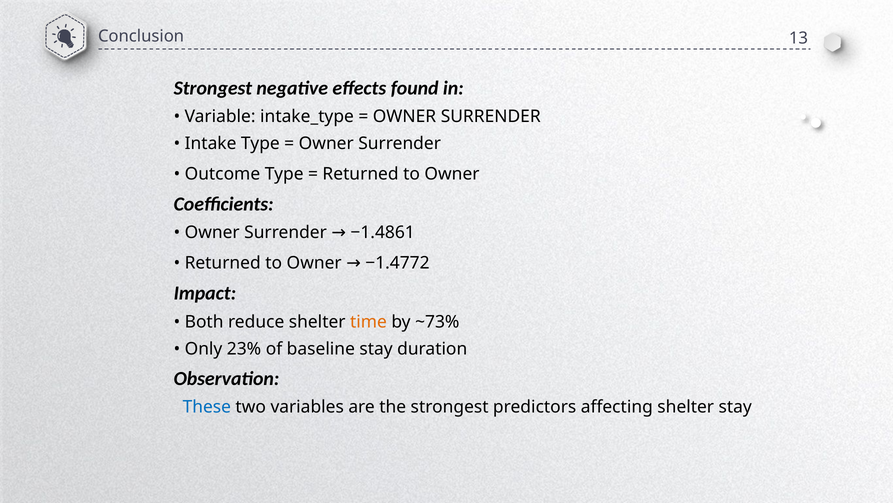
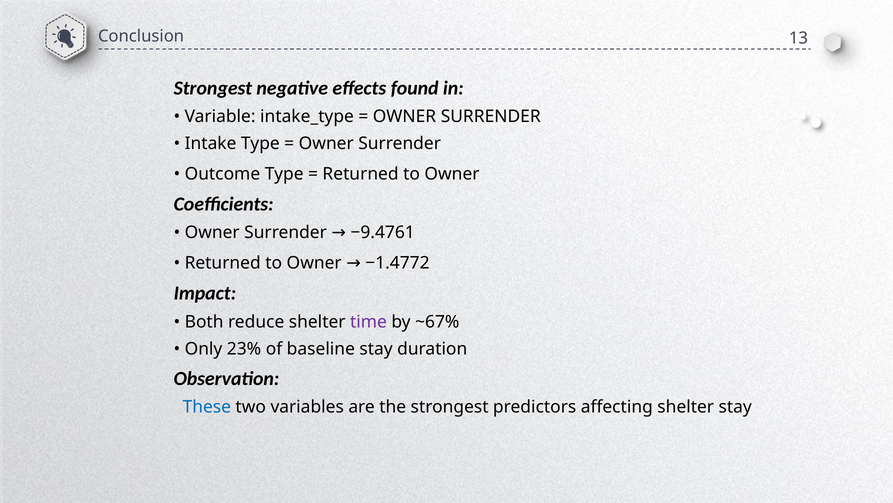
−1.4861: −1.4861 -> −9.4761 (383, 232)
time colour: orange -> purple (368, 321)
~73%: ~73% -> ~67% (437, 321)
